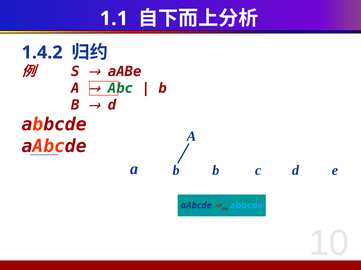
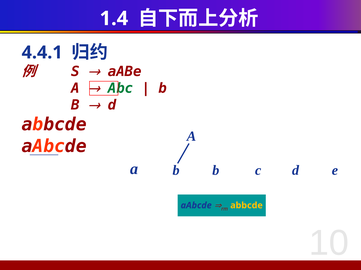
1.1: 1.1 -> 1.4 (114, 19)
1.4.2: 1.4.2 -> 4.4.1 (42, 53)
abbcde colour: light blue -> yellow (246, 206)
